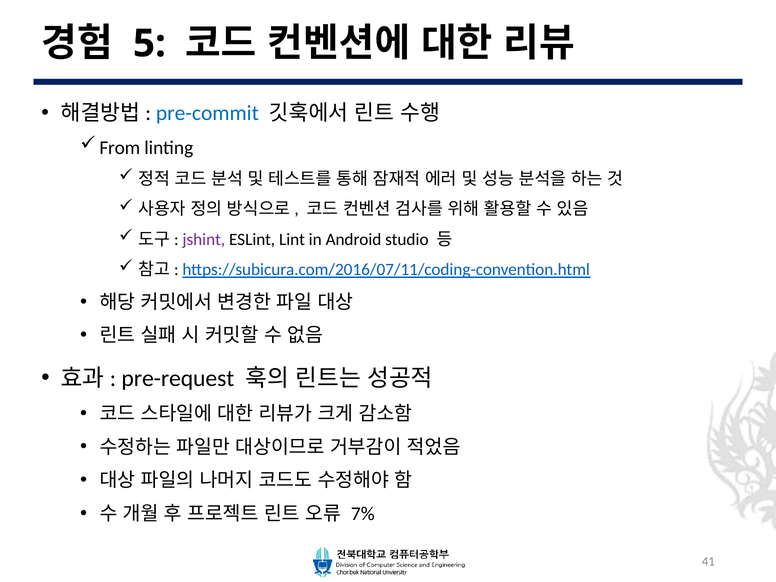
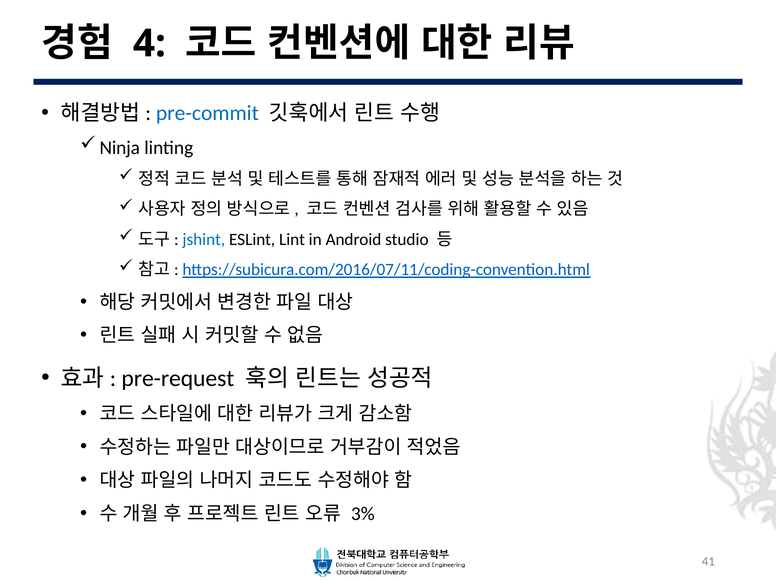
5: 5 -> 4 (149, 44)
From: From -> Ninja (120, 148)
jshint colour: purple -> blue (204, 239)
7%: 7% -> 3% (363, 514)
